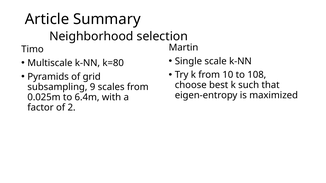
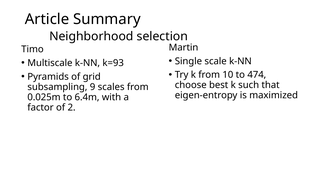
k=80: k=80 -> k=93 (113, 63)
108: 108 -> 474 (257, 75)
